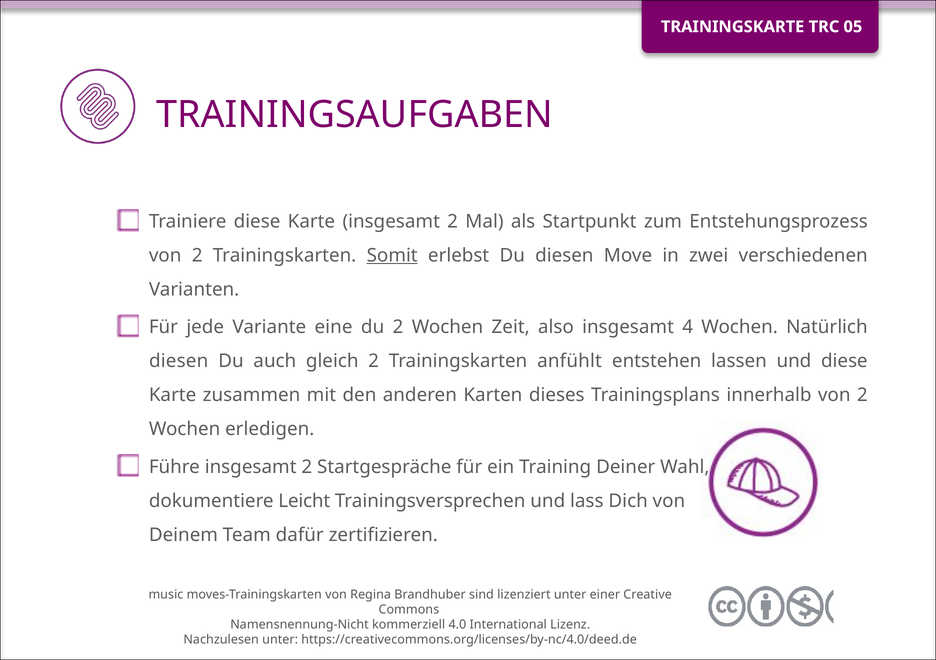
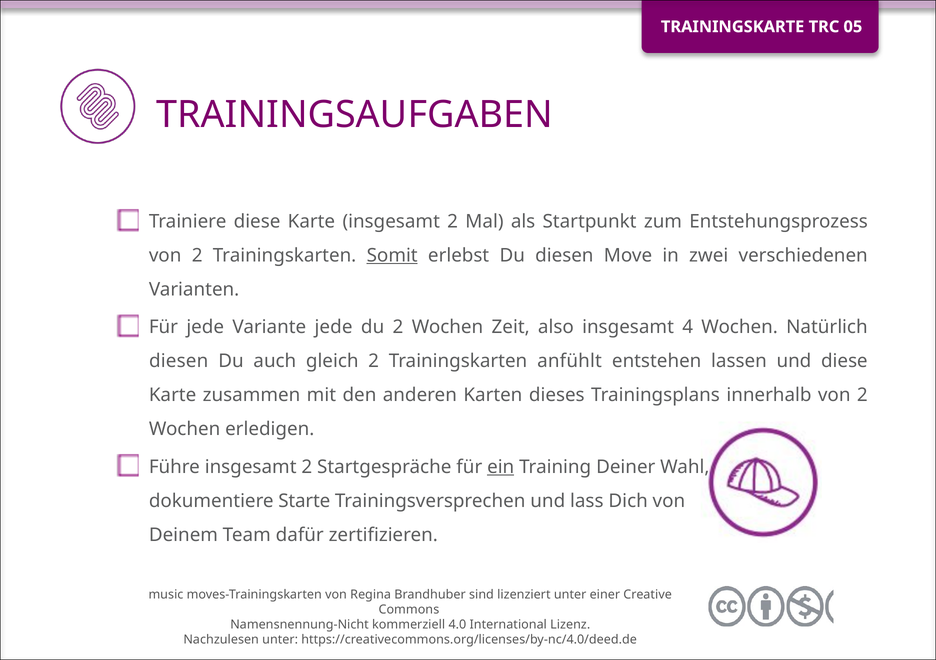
Variante eine: eine -> jede (334, 327)
ein underline: none -> present (501, 467)
Leicht: Leicht -> Starte (304, 501)
